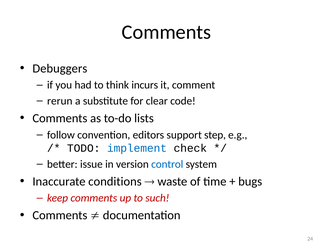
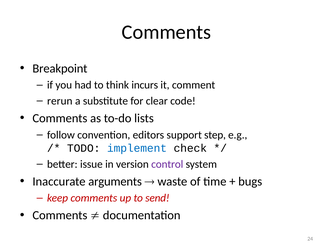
Debuggers: Debuggers -> Breakpoint (60, 68)
control colour: blue -> purple (167, 164)
conditions: conditions -> arguments (115, 181)
such: such -> send (157, 198)
